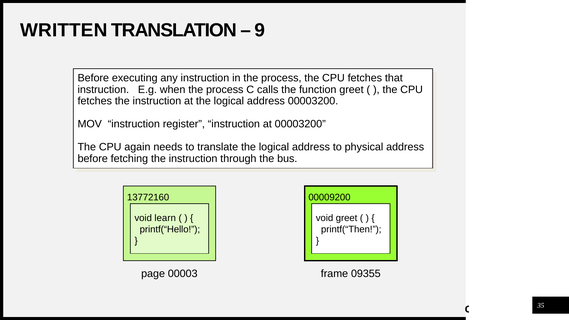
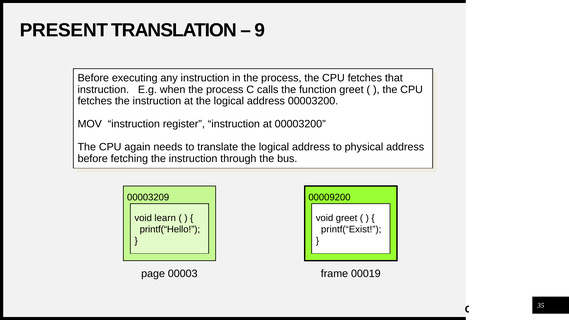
WRITTEN: WRITTEN -> PRESENT (64, 30)
13772160: 13772160 -> 00003209 (148, 197)
printf(“Then: printf(“Then -> printf(“Exist (351, 229)
09355: 09355 -> 00019 (366, 274)
